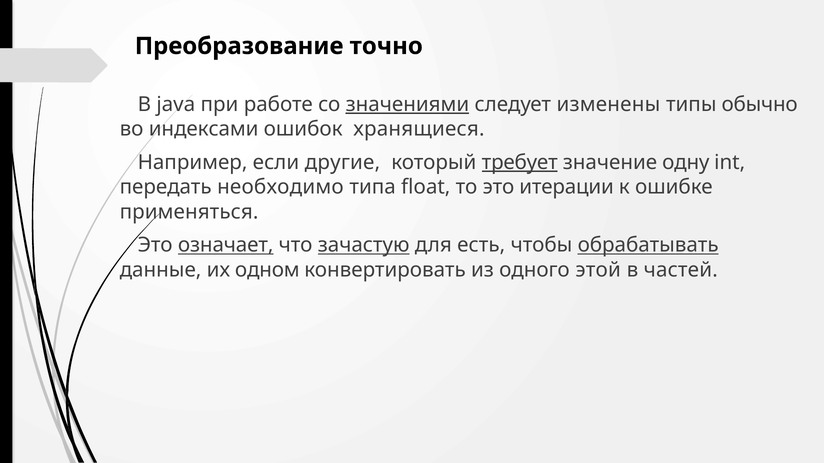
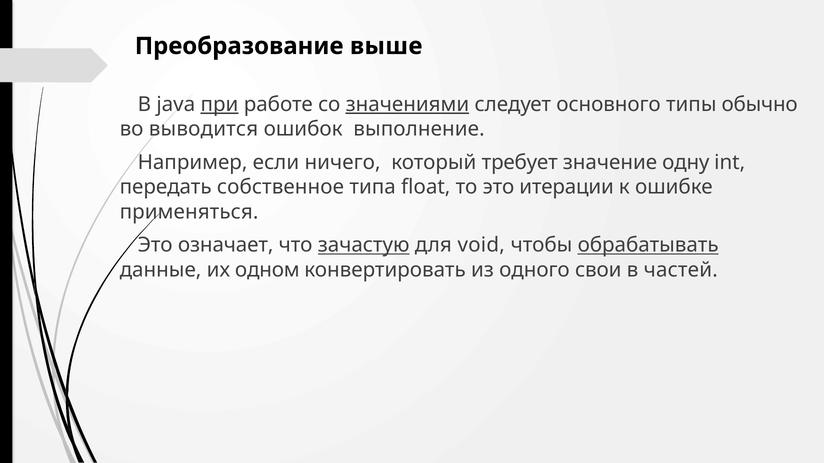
точно: точно -> выше (386, 46)
при underline: none -> present (220, 105)
изменены: изменены -> основного (609, 105)
индексами: индексами -> выводится (204, 129)
хранящиеся: хранящиеся -> выполнение (419, 129)
другие: другие -> ничего (343, 163)
требует underline: present -> none (520, 163)
необходимо: необходимо -> собственное (280, 187)
означает underline: present -> none (226, 245)
есть: есть -> void (481, 245)
этой: этой -> свои (598, 270)
